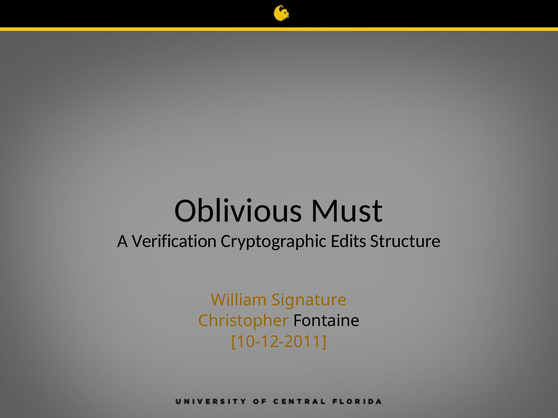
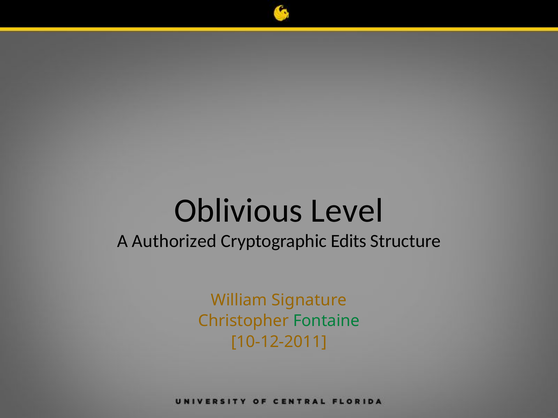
Must: Must -> Level (347, 211)
Verification: Verification -> Authorized (174, 241)
Fontaine colour: black -> green (326, 321)
